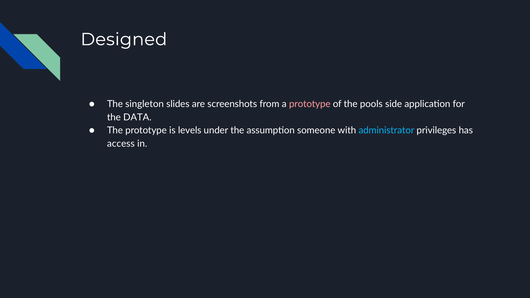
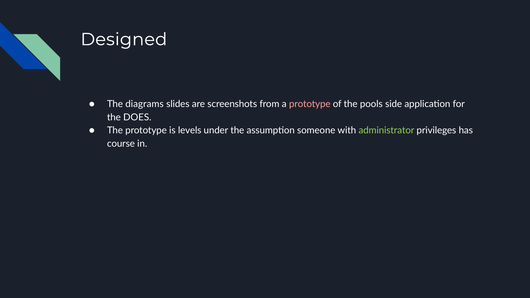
singleton: singleton -> diagrams (145, 104)
DATA: DATA -> DOES (137, 117)
administrator colour: light blue -> light green (386, 131)
access: access -> course (121, 144)
